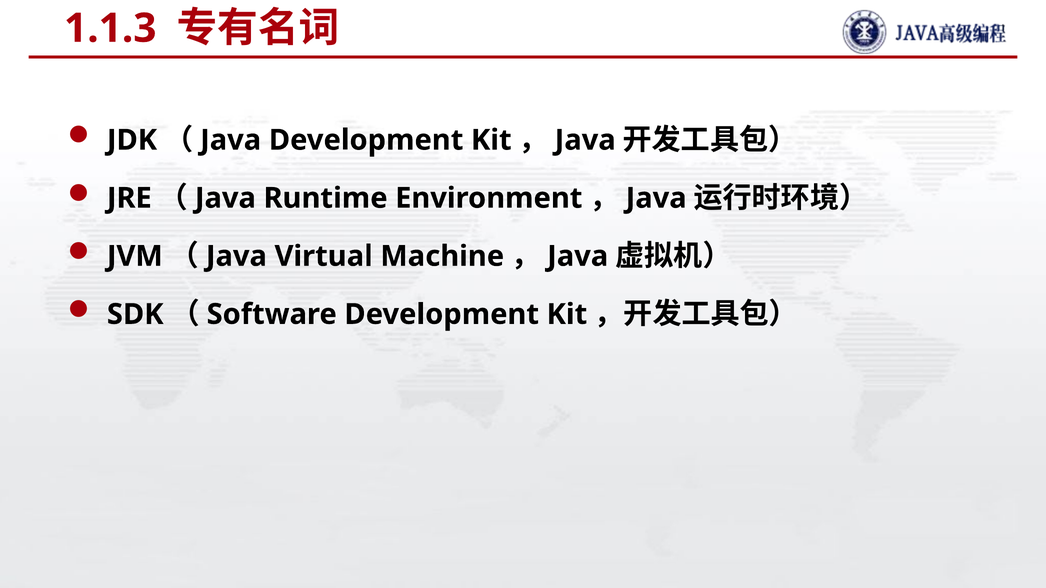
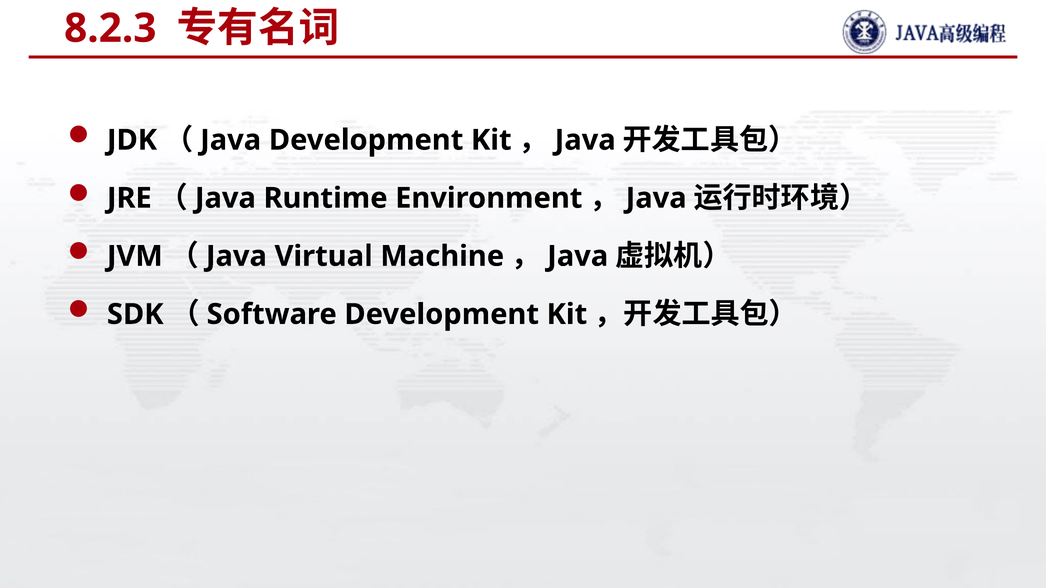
1.1.3: 1.1.3 -> 8.2.3 (110, 28)
